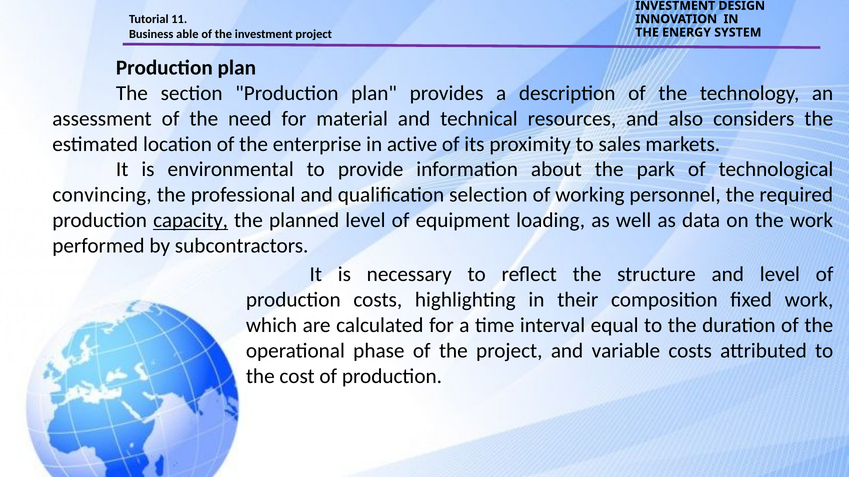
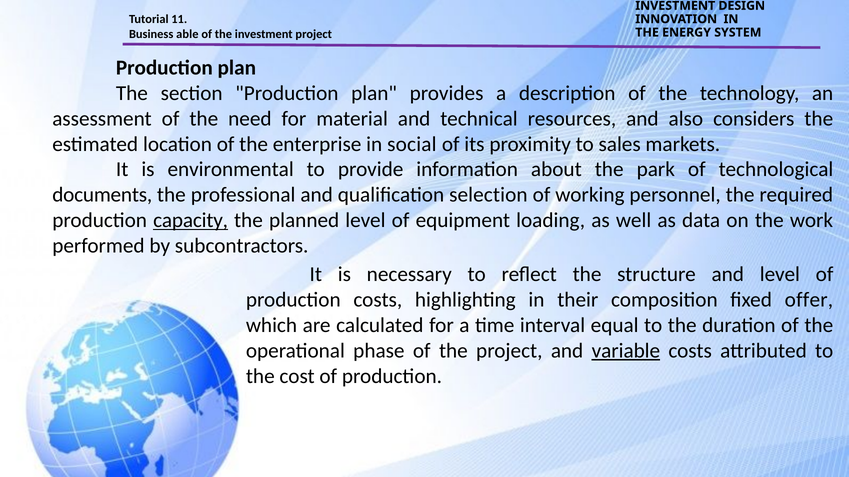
active: active -> social (412, 144)
convincing: convincing -> documents (102, 195)
fixed work: work -> offer (809, 300)
variable underline: none -> present (626, 351)
